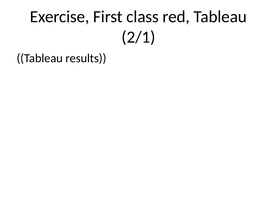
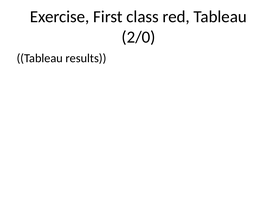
2/1: 2/1 -> 2/0 (138, 37)
